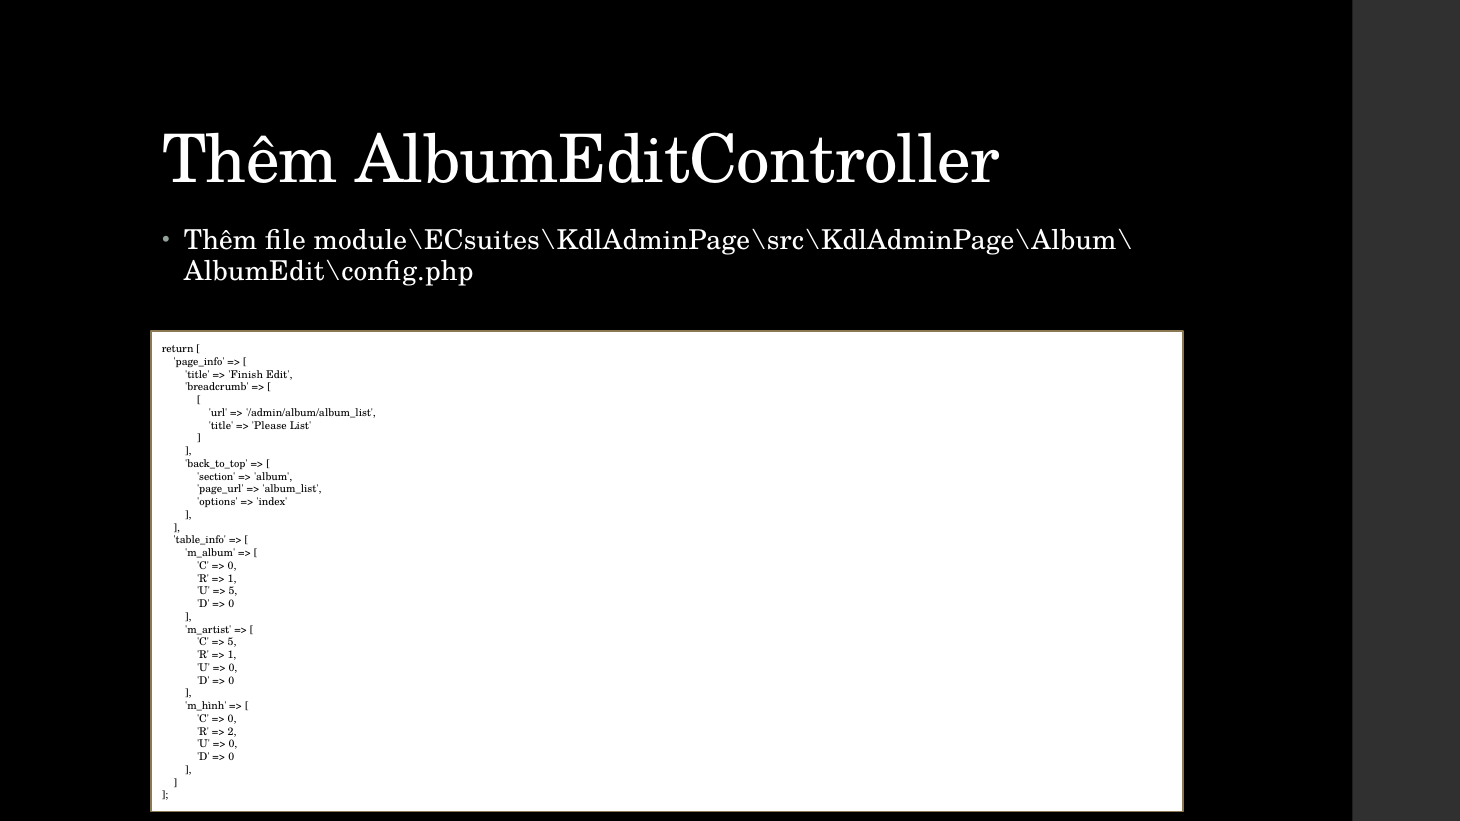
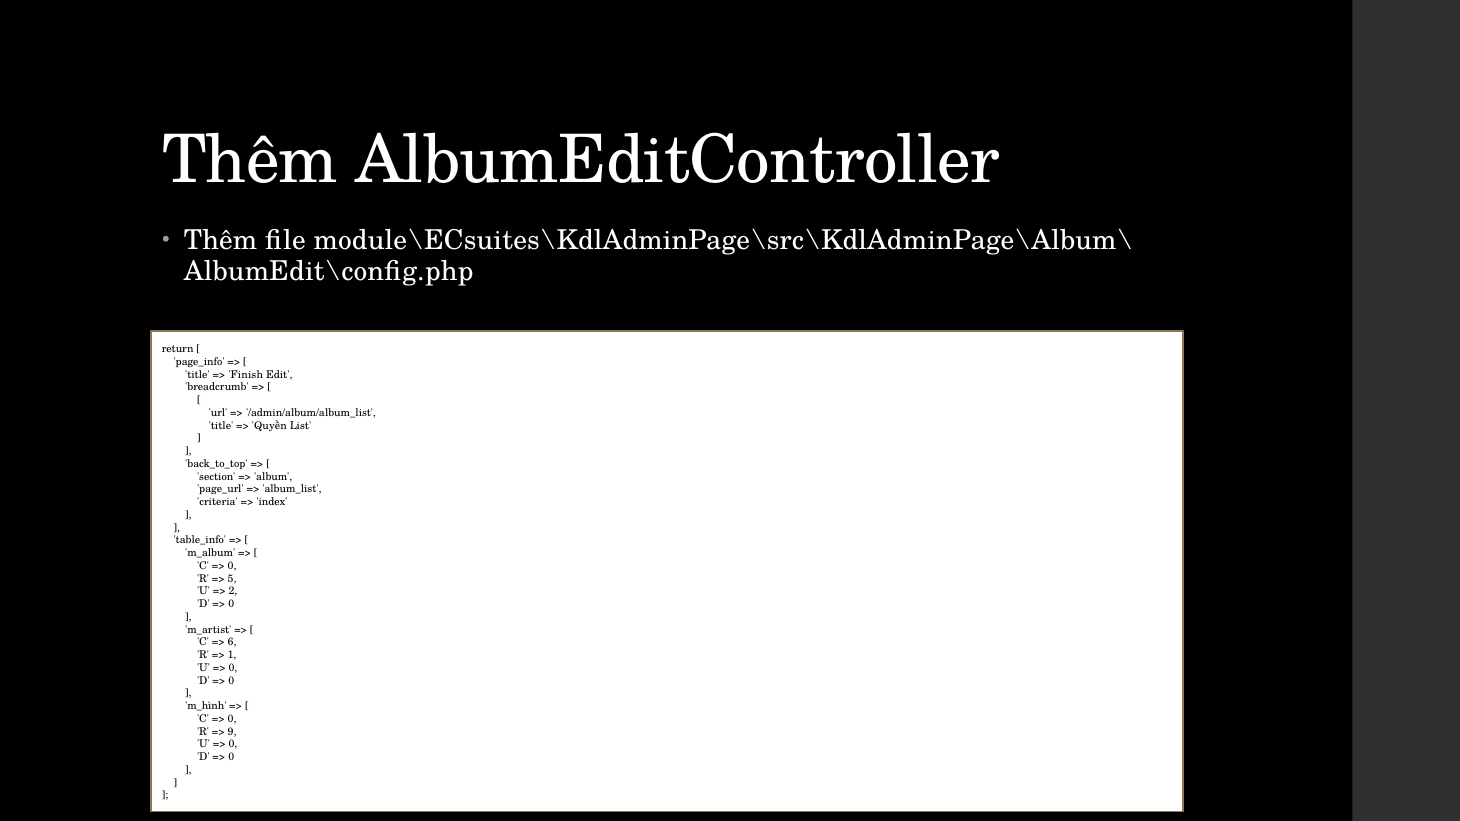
Please: Please -> Quyền (269, 426)
options: options -> criteria (217, 502)
1: 1 -> 5 (232, 579)
5: 5 -> 2 (233, 592)
5: 5 -> 6 (232, 643)
2: 2 -> 9 (232, 732)
